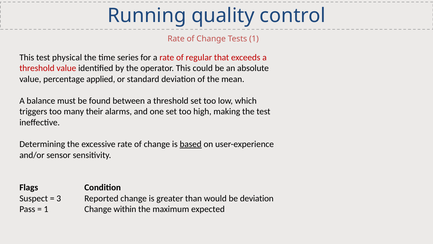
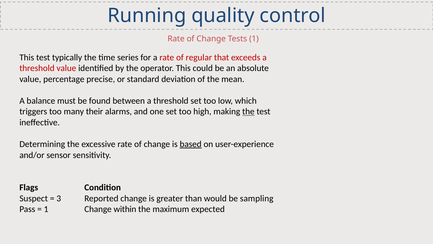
physical: physical -> typically (67, 57)
applied: applied -> precise (101, 79)
the underline: none -> present (248, 111)
be deviation: deviation -> sampling (257, 198)
